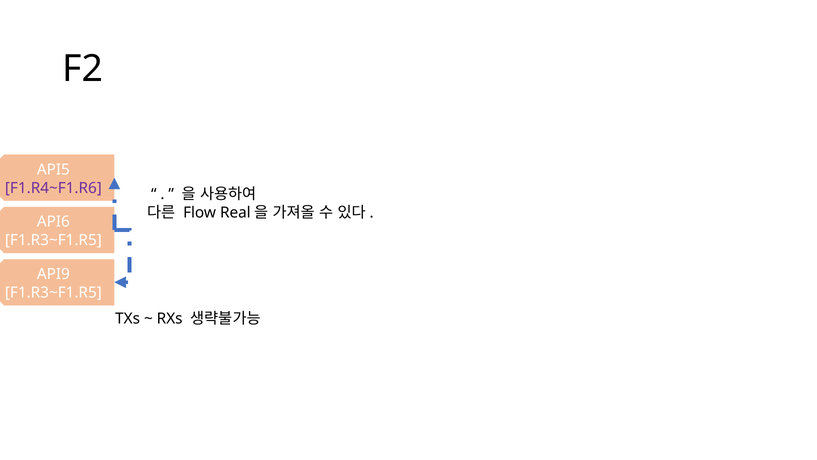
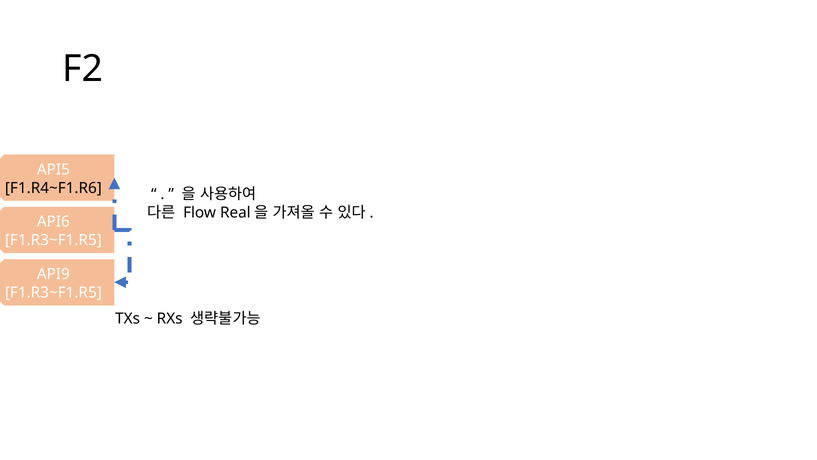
F1.R4~F1.R6 colour: purple -> black (53, 188)
